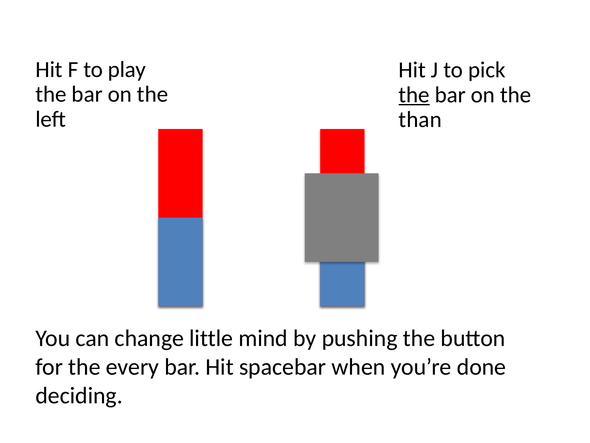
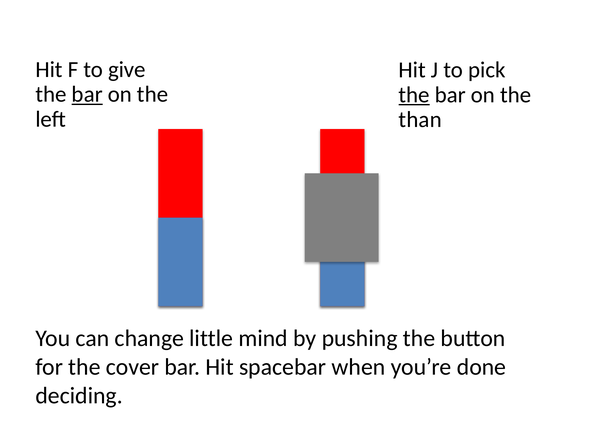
play: play -> give (127, 69)
bar underline: none -> present (87, 94)
every: every -> cover (132, 367)
